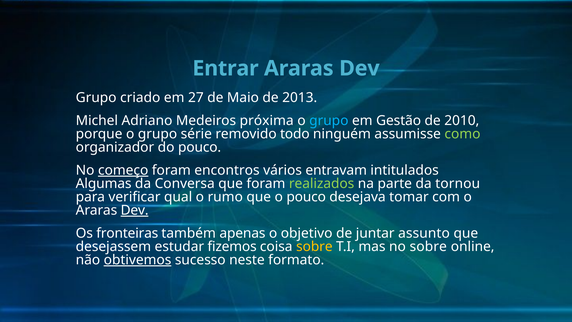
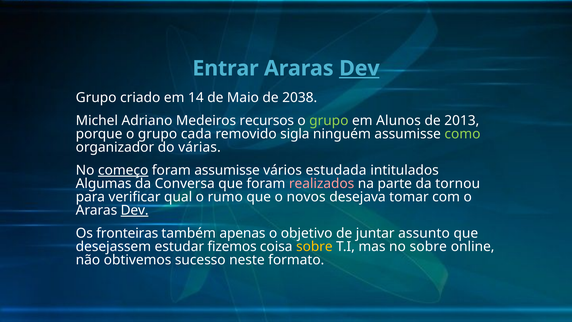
Dev underline: none -> present (359, 68)
27: 27 -> 14 (196, 98)
2013: 2013 -> 2038 (300, 98)
próxima: próxima -> recursos (267, 121)
grupo colour: light blue -> light green (329, 121)
Gestão: Gestão -> Alunos (399, 121)
2010: 2010 -> 2013 (462, 121)
série: série -> cada (196, 134)
todo: todo -> sigla (295, 134)
do pouco: pouco -> várias (199, 147)
foram encontros: encontros -> assumisse (227, 170)
entravam: entravam -> estudada (336, 170)
realizados colour: light green -> pink (322, 184)
o pouco: pouco -> novos (306, 197)
obtivemos underline: present -> none (138, 260)
